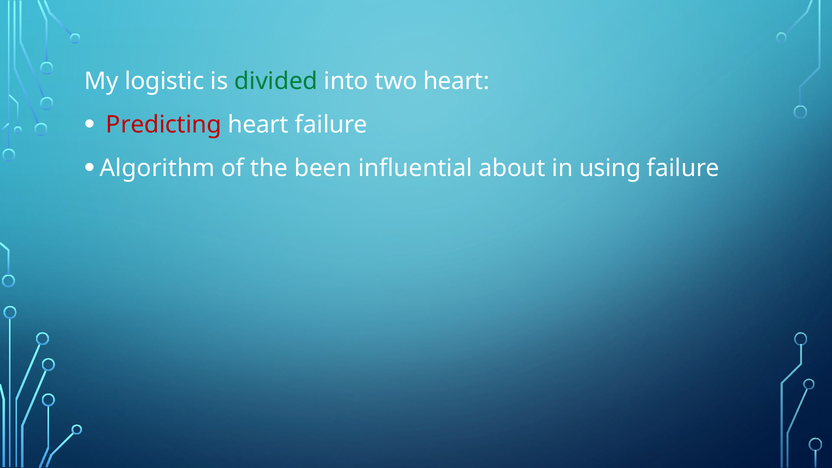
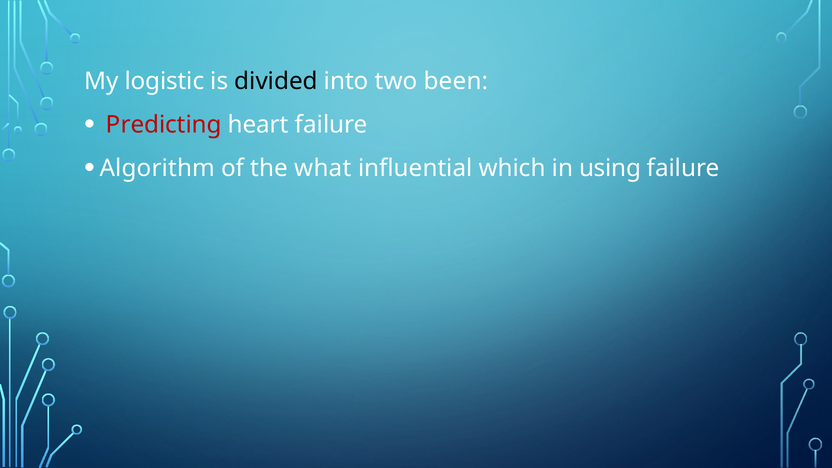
divided colour: green -> black (276, 81)
two heart: heart -> been (456, 81)
been: been -> what (323, 168)
about: about -> which (512, 168)
